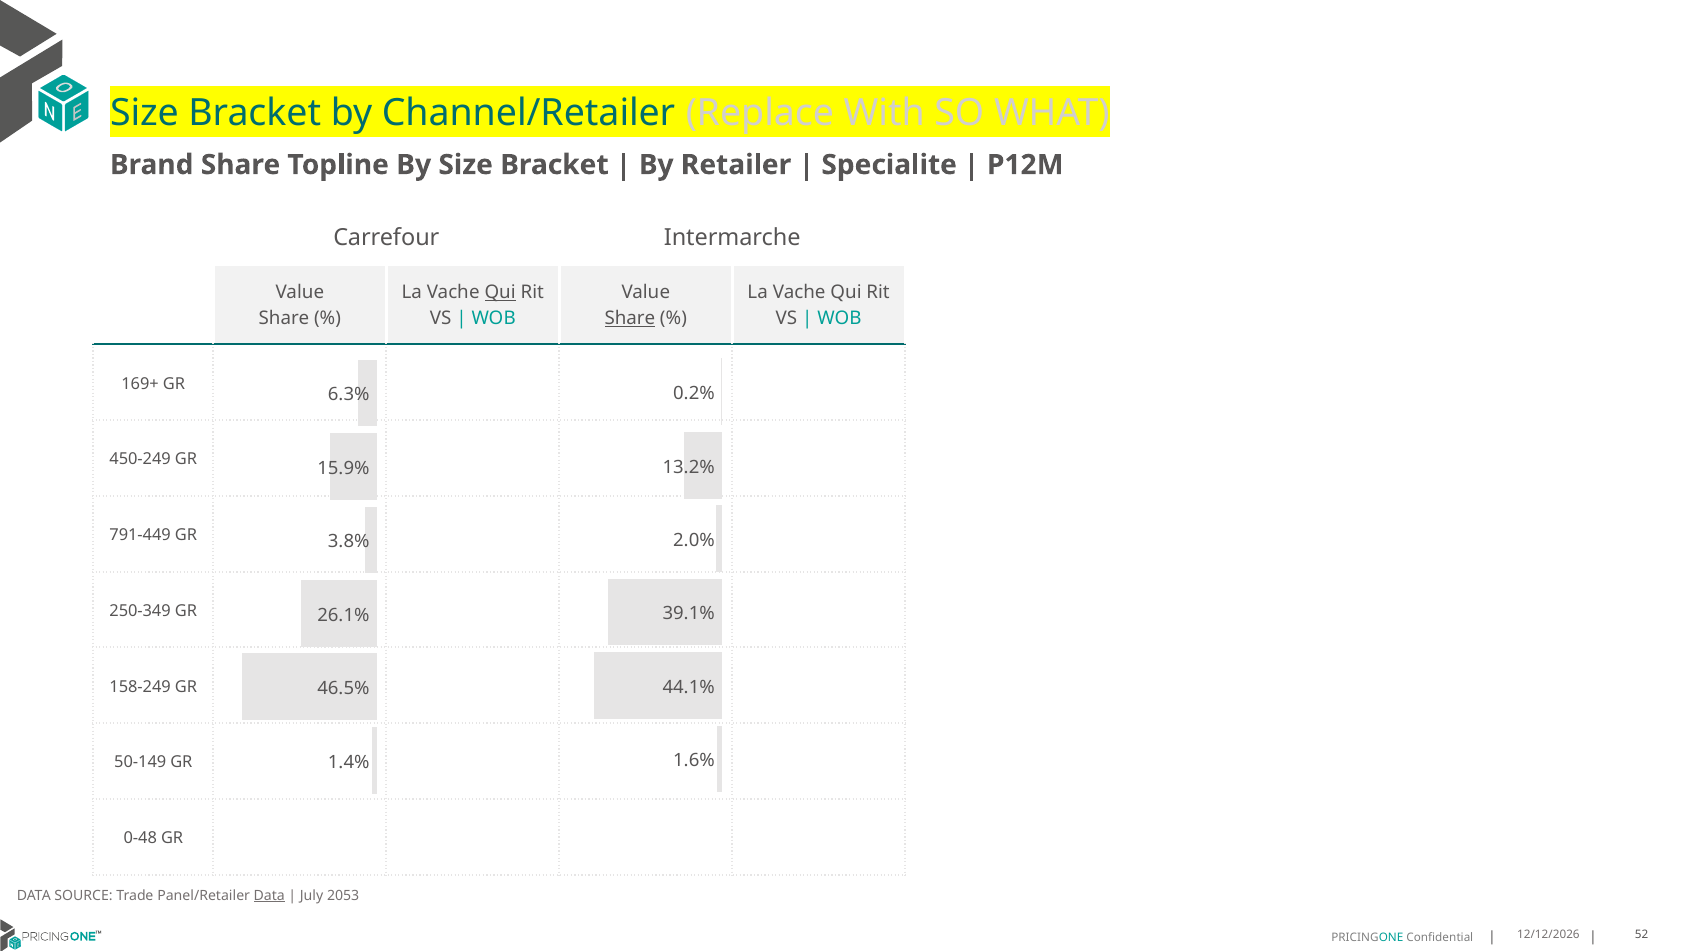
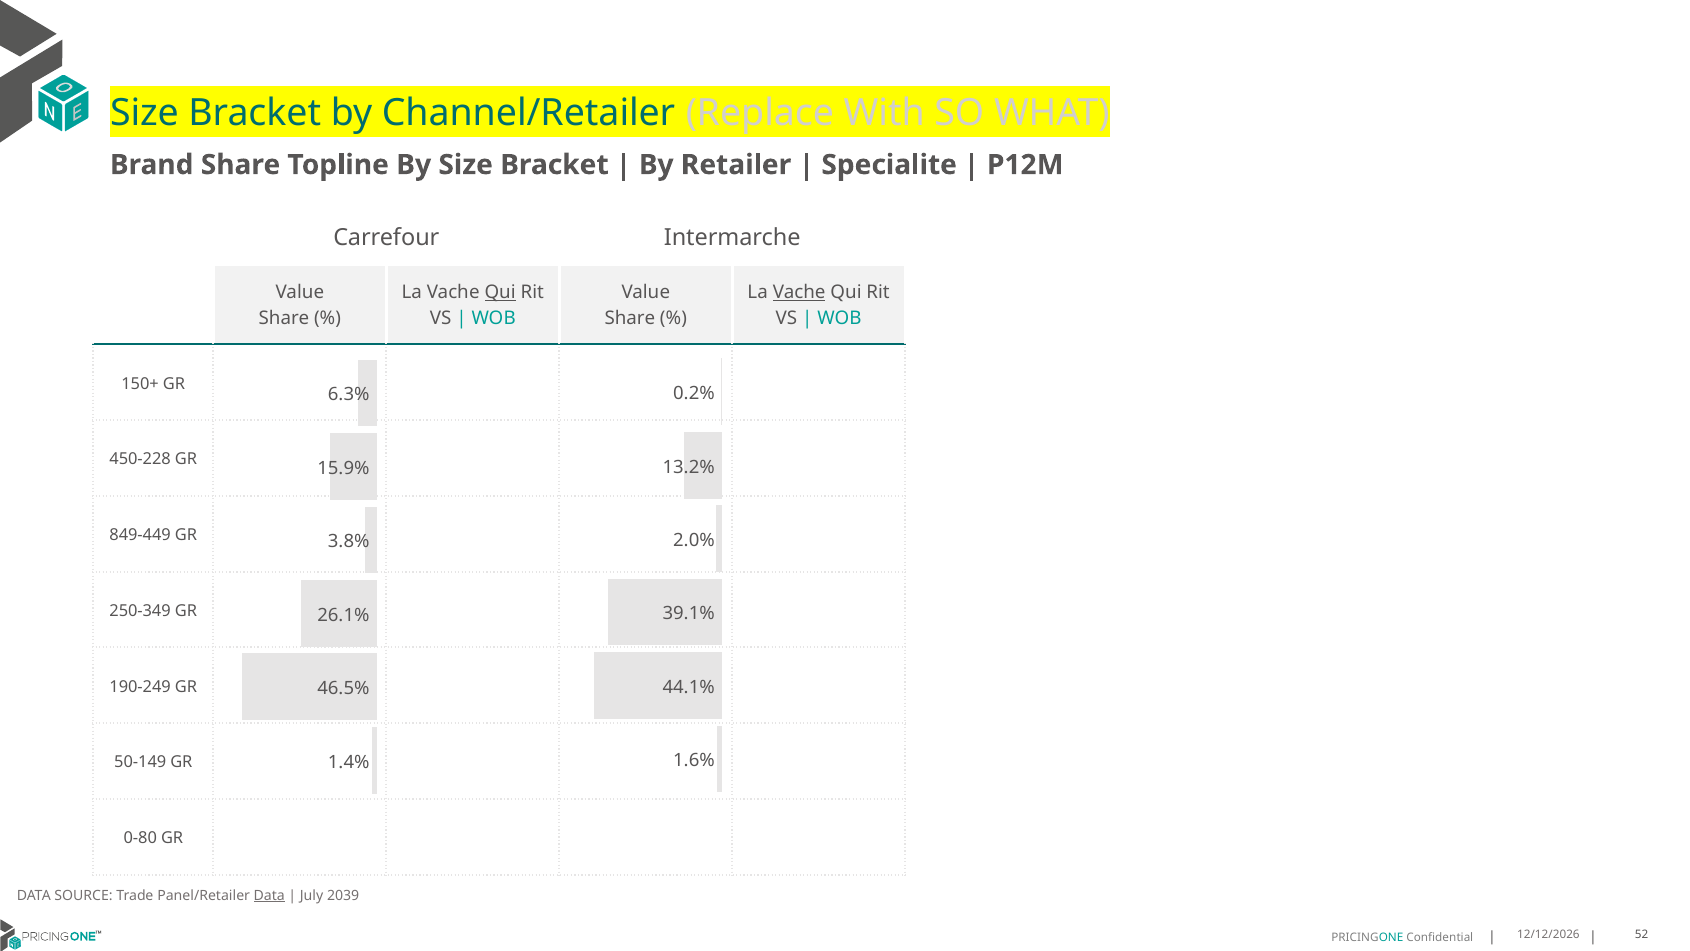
Vache underline: none -> present (799, 292)
Share underline: present -> none (630, 318)
169+: 169+ -> 150+ (140, 384)
450-249: 450-249 -> 450-228 (140, 459)
791-449: 791-449 -> 849-449 (140, 535)
158-249: 158-249 -> 190-249 (140, 686)
0-48: 0-48 -> 0-80 (140, 838)
2053: 2053 -> 2039 (343, 895)
